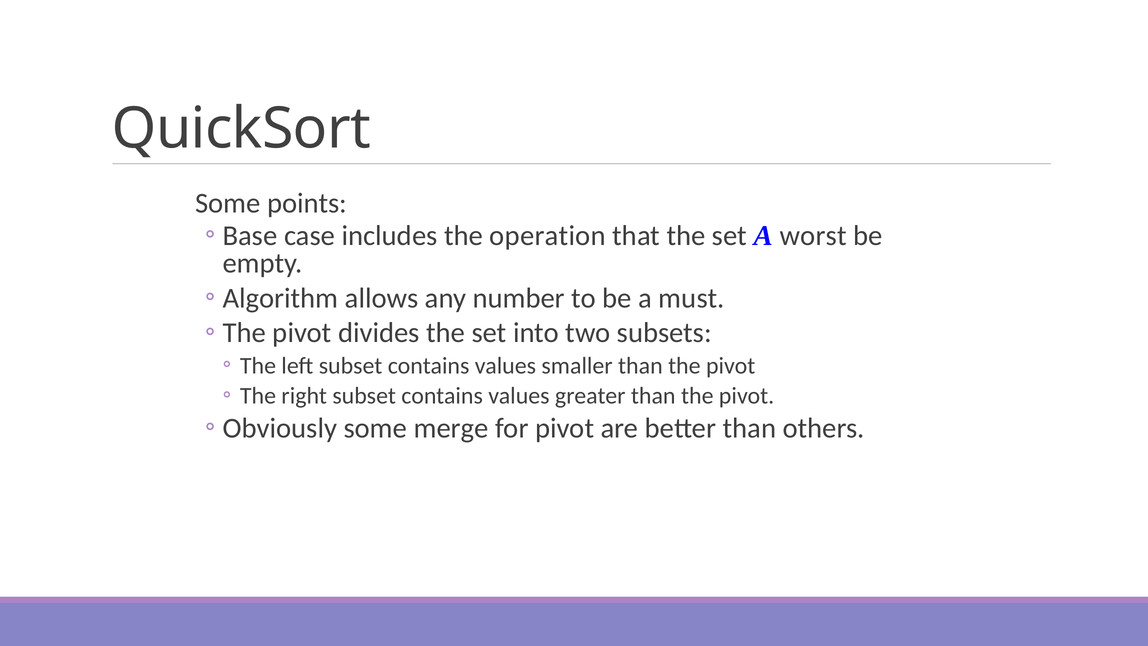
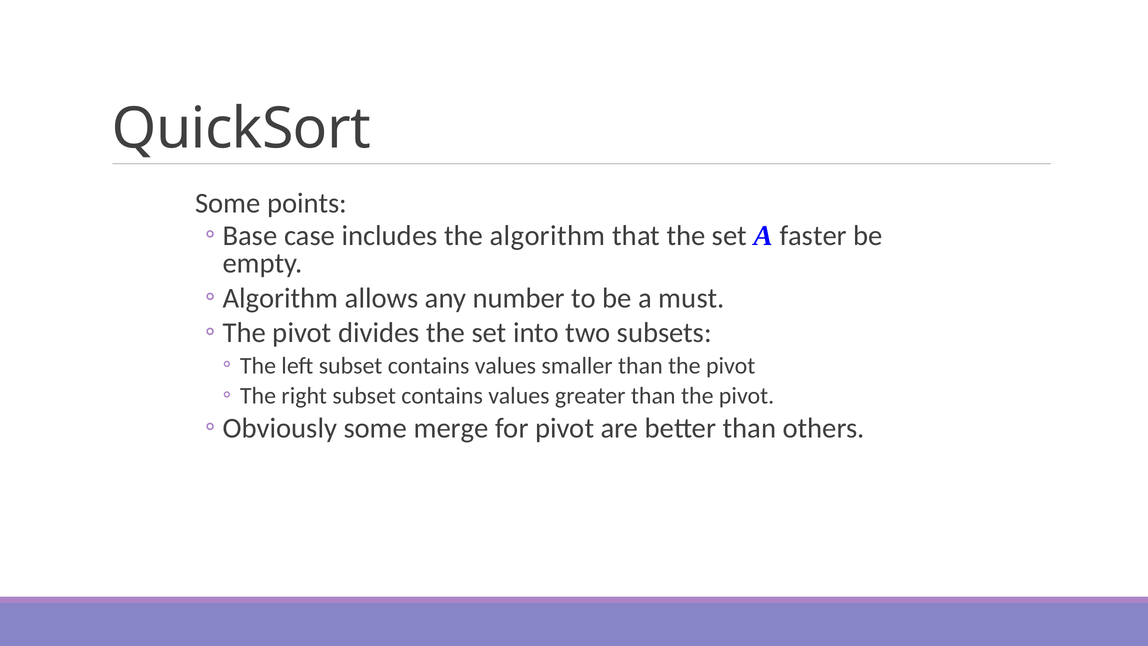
operation: operation -> algorithm (548, 236)
worst: worst -> faster (813, 236)
